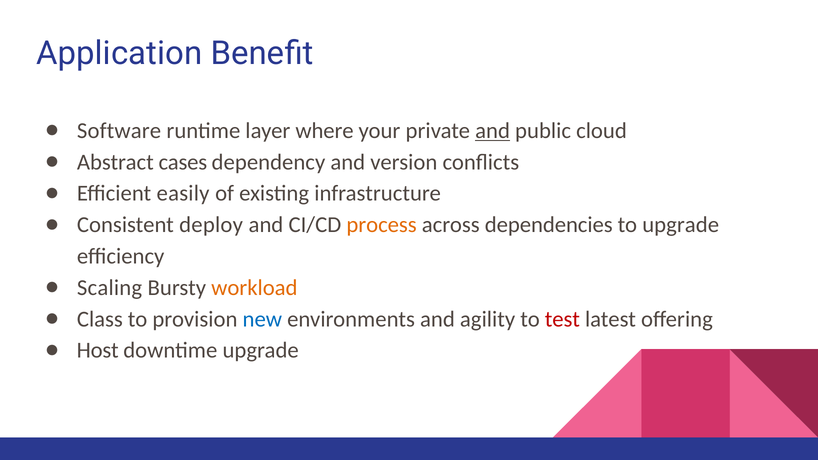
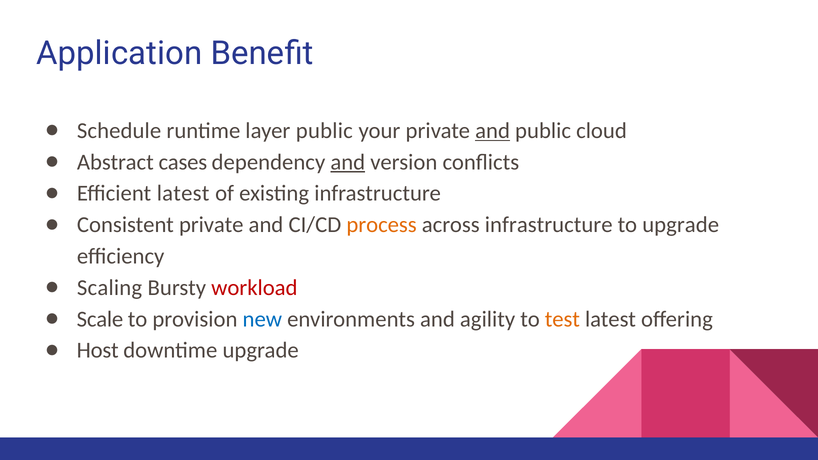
Software: Software -> Schedule (119, 131)
layer where: where -> public (324, 131)
and underline: none -> present (348, 162)
Efficient easily: easily -> latest (183, 194)
Consistent deploy: deploy -> private (211, 225)
across dependencies: dependencies -> infrastructure (549, 225)
workload colour: orange -> red (254, 288)
Class: Class -> Scale (100, 319)
test colour: red -> orange (562, 319)
